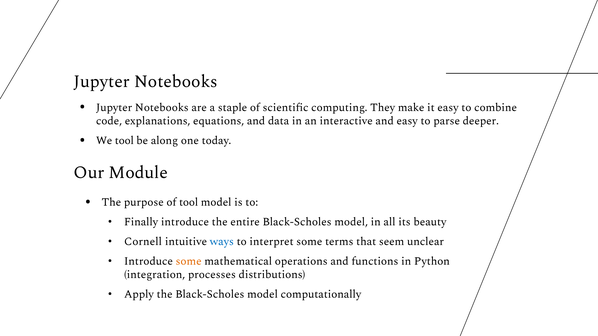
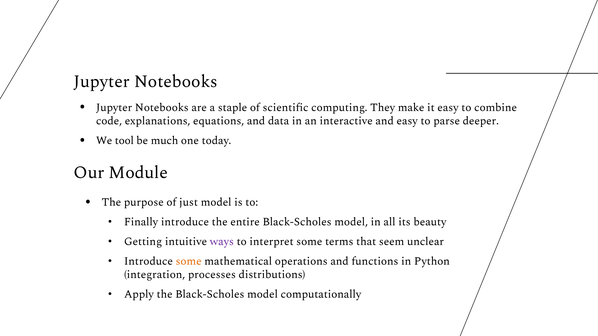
along: along -> much (165, 141)
of tool: tool -> just (189, 202)
Cornell: Cornell -> Getting (143, 242)
ways colour: blue -> purple (222, 242)
